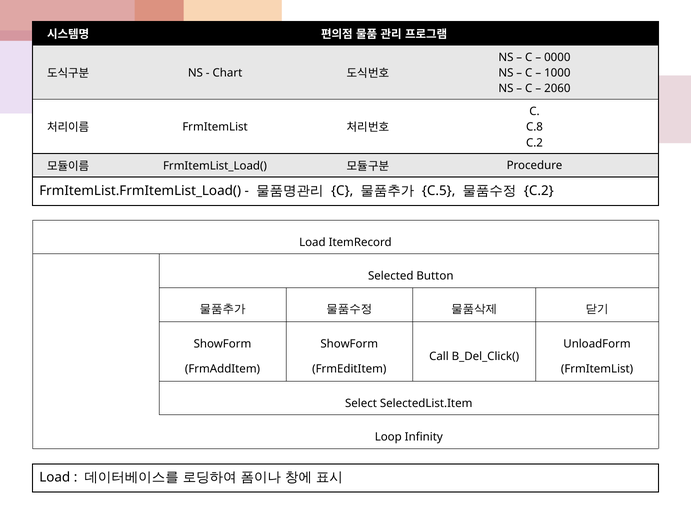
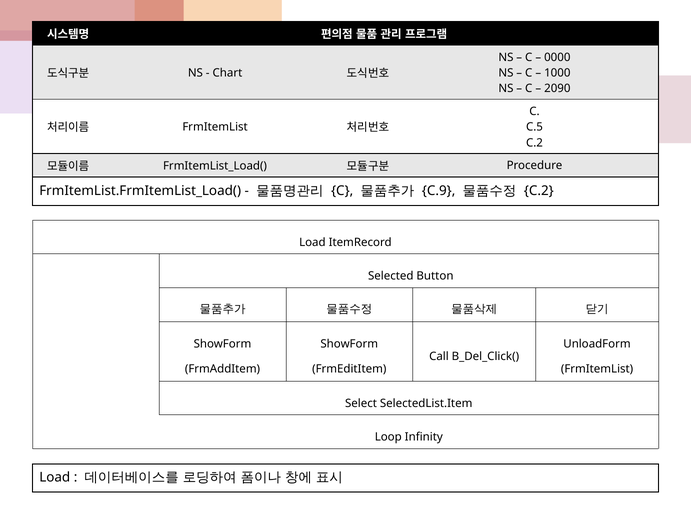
2060: 2060 -> 2090 (557, 89)
C.8: C.8 -> C.5 (534, 127)
C.5: C.5 -> C.9 (439, 190)
